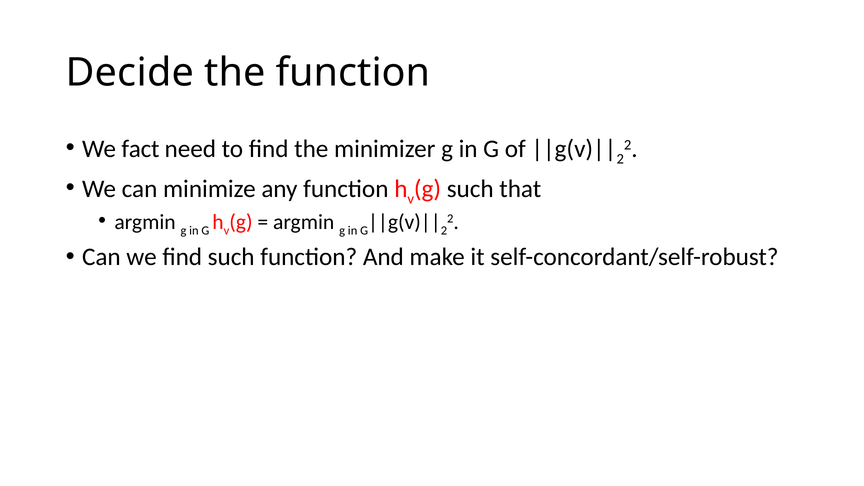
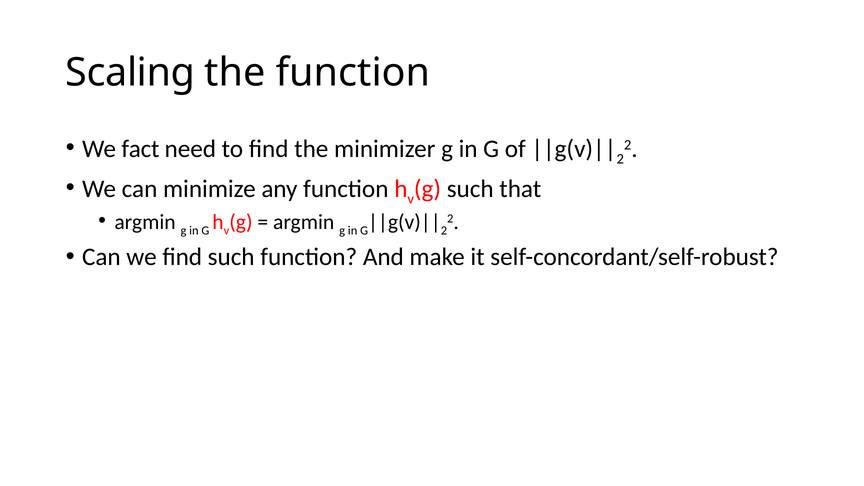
Decide: Decide -> Scaling (130, 73)
